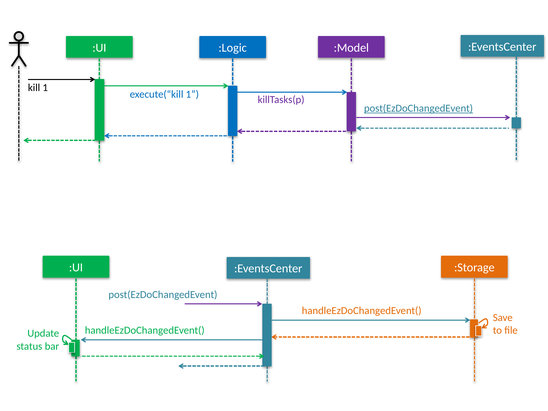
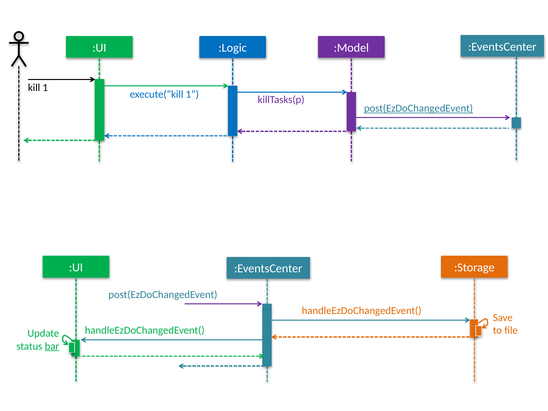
bar underline: none -> present (52, 346)
